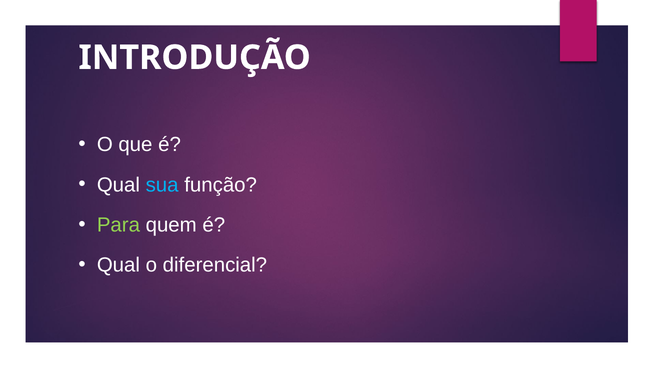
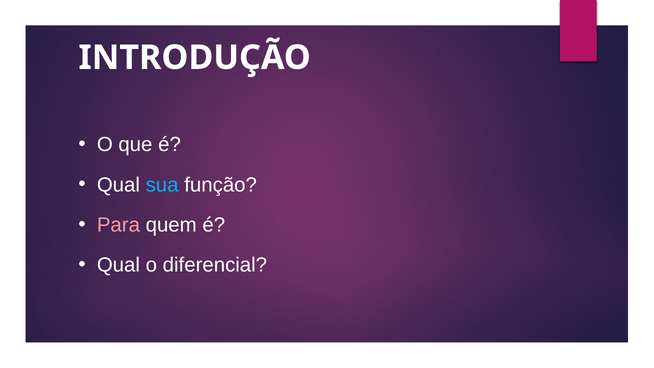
Para colour: light green -> pink (118, 225)
